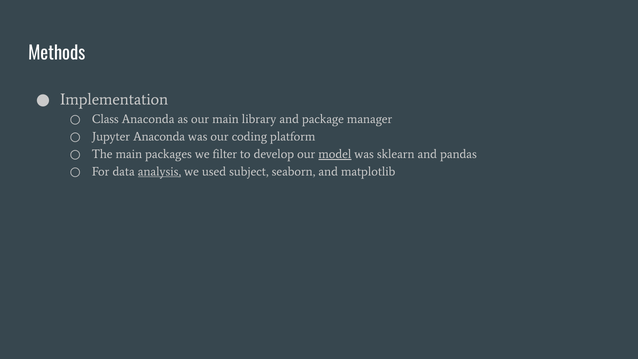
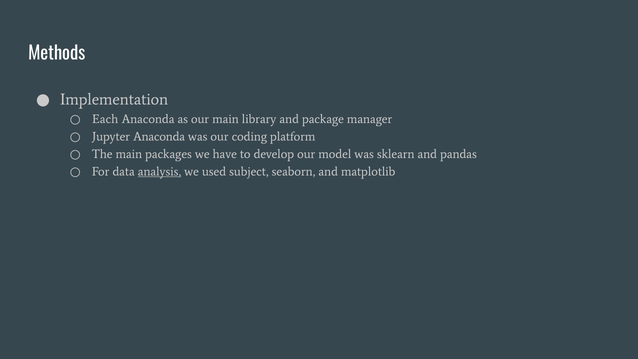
Class: Class -> Each (105, 119)
filter: filter -> have (225, 154)
model underline: present -> none (335, 154)
